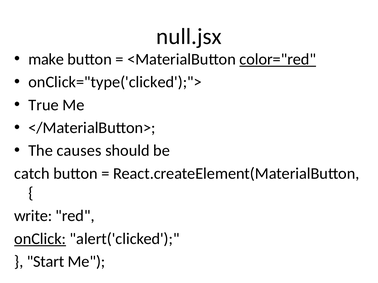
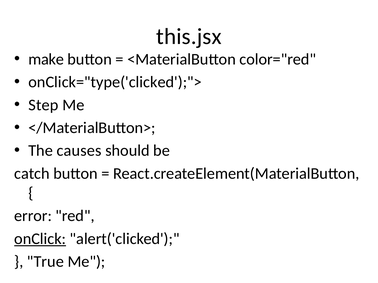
null.jsx: null.jsx -> this.jsx (189, 37)
color="red underline: present -> none (278, 59)
True: True -> Step (43, 105)
write: write -> error (33, 216)
Start: Start -> True (45, 262)
